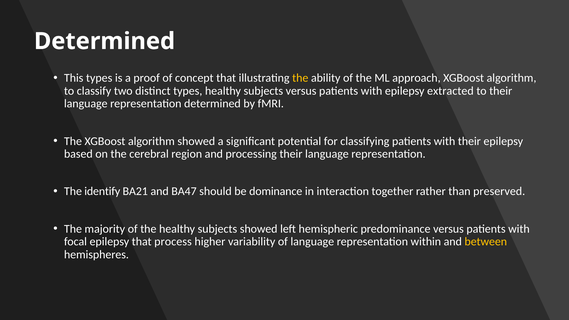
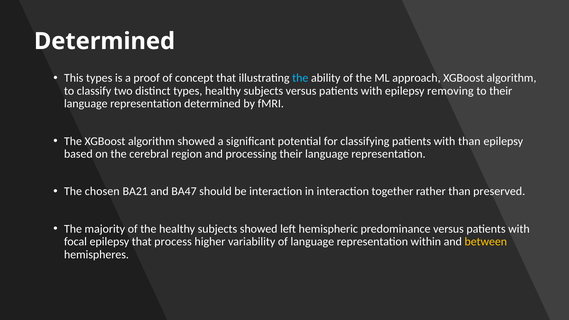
the colour: yellow -> light blue (300, 78)
extracted: extracted -> removing (450, 91)
with their: their -> than (469, 141)
identify: identify -> chosen (102, 191)
be dominance: dominance -> interaction (276, 191)
